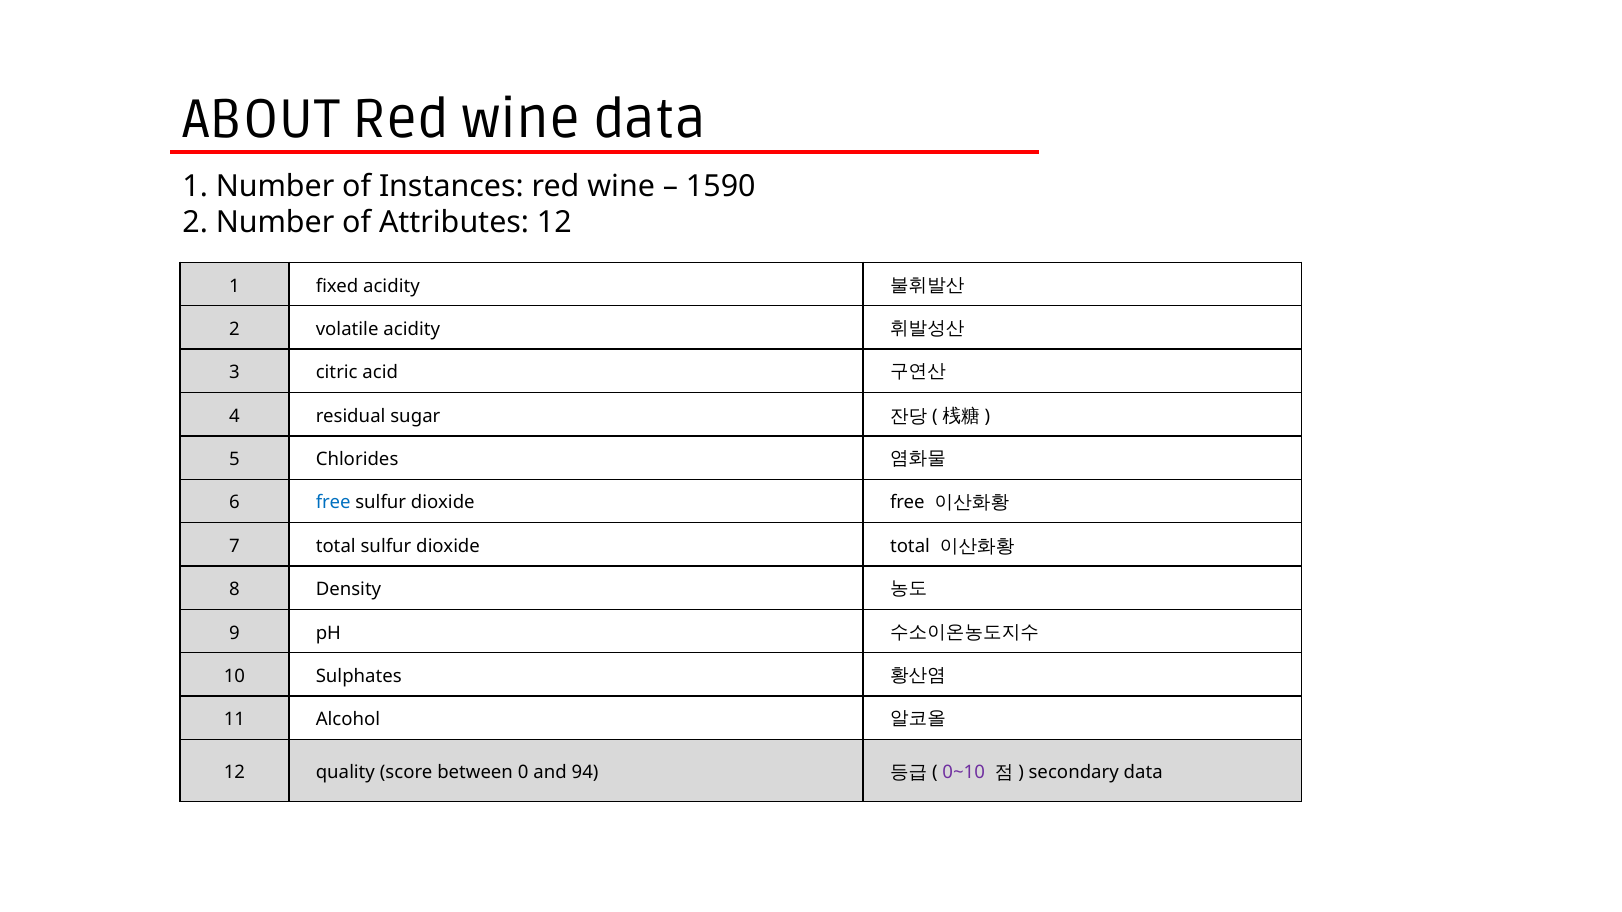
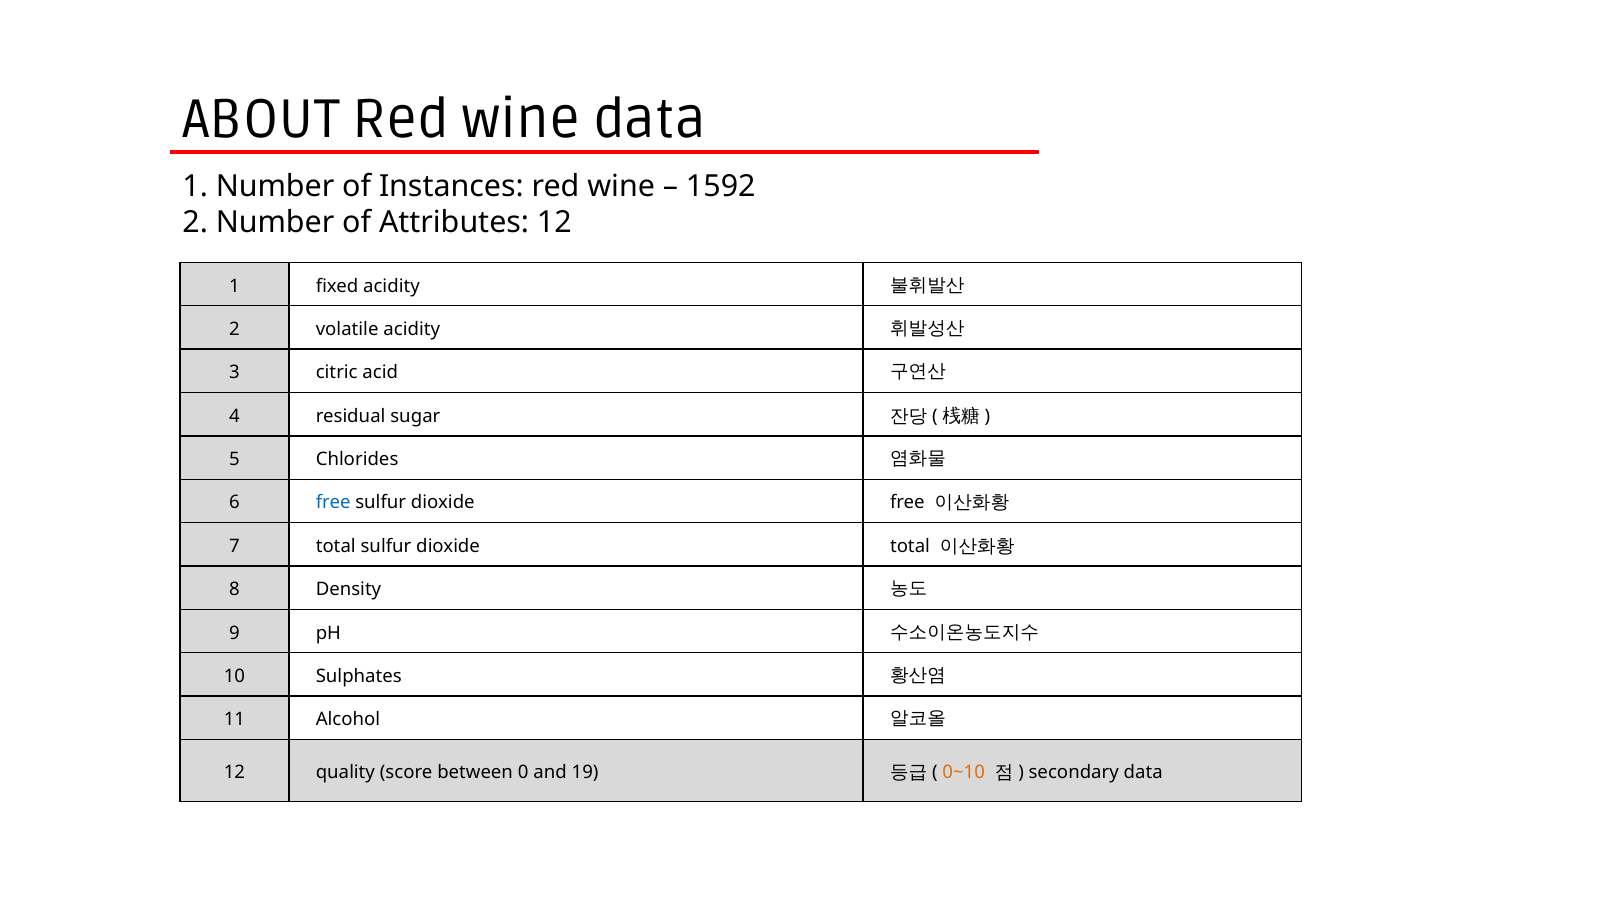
1590: 1590 -> 1592 (721, 186)
94: 94 -> 19 (585, 773)
0~10 colour: purple -> orange (964, 773)
